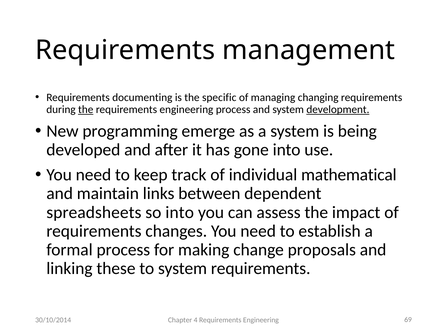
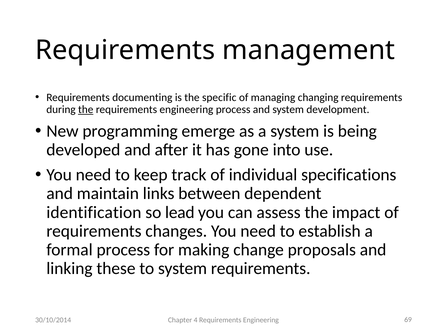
development underline: present -> none (338, 110)
mathematical: mathematical -> specifications (349, 175)
spreadsheets: spreadsheets -> identification (94, 212)
so into: into -> lead (180, 212)
